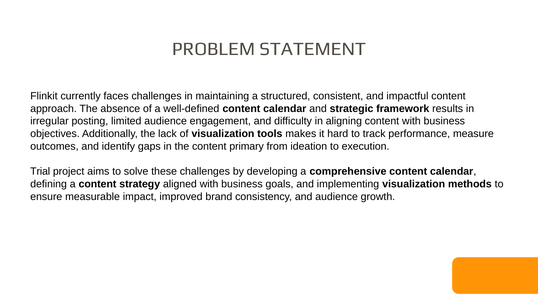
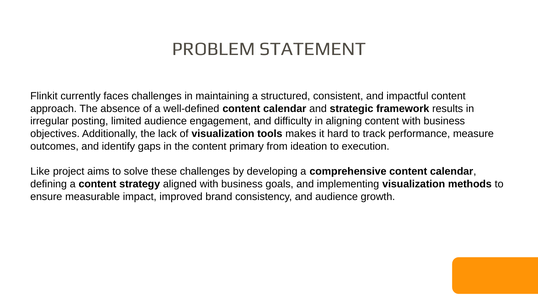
Trial: Trial -> Like (40, 171)
